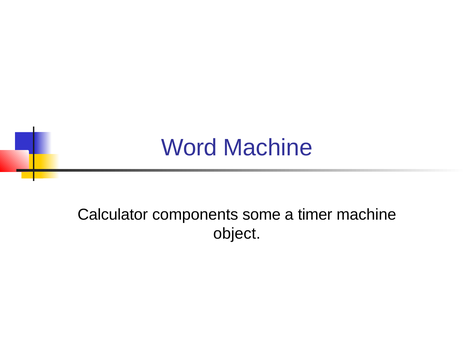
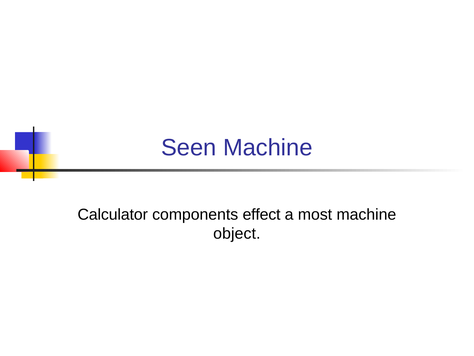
Word: Word -> Seen (189, 148)
some: some -> effect (262, 214)
timer: timer -> most (315, 214)
